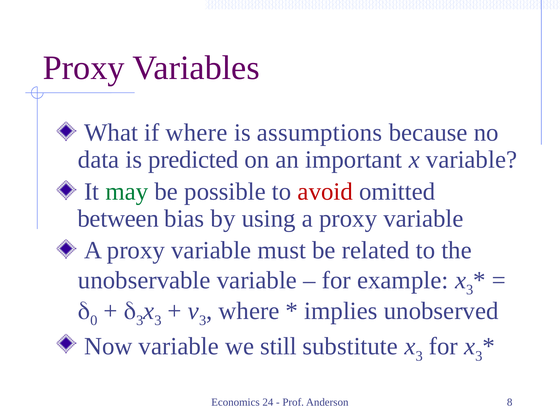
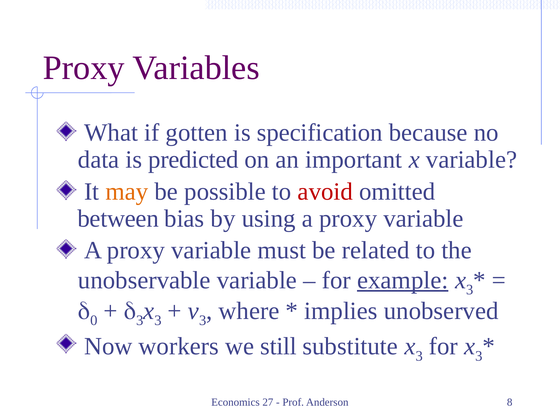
if where: where -> gotten (197, 133)
assumptions: assumptions -> specification (320, 133)
may colour: green -> orange (127, 192)
example underline: none -> present (403, 280)
Now variable: variable -> workers (179, 346)
24: 24 -> 27 (268, 402)
